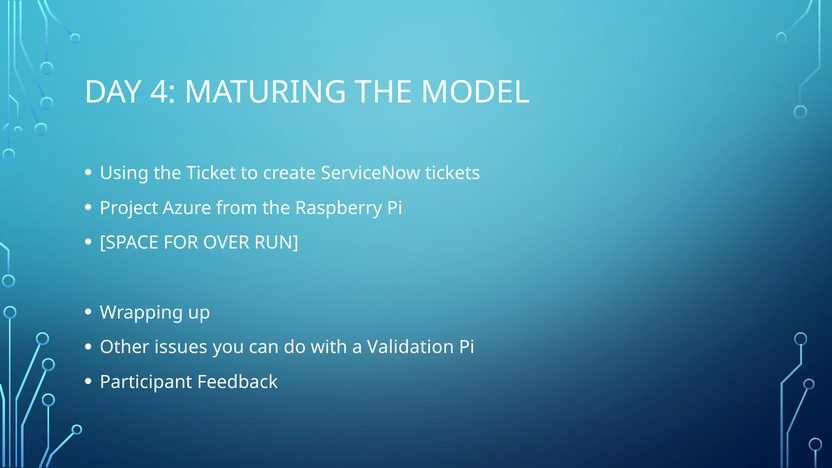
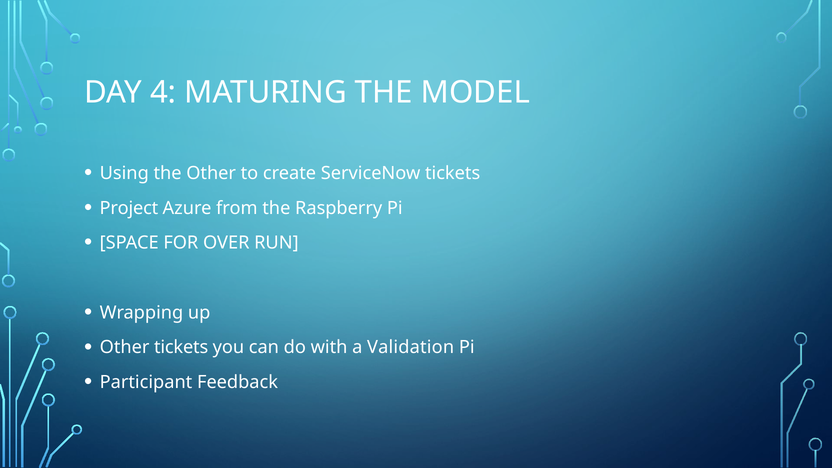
the Ticket: Ticket -> Other (211, 173)
Other issues: issues -> tickets (181, 347)
